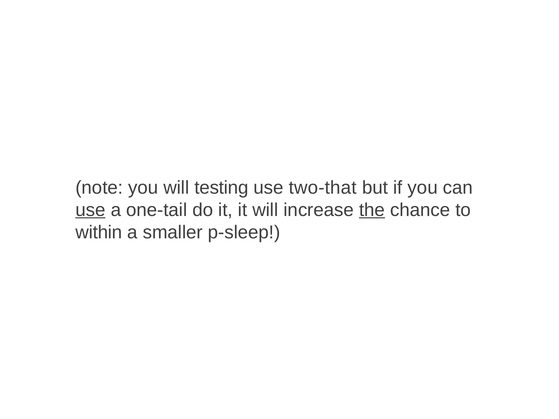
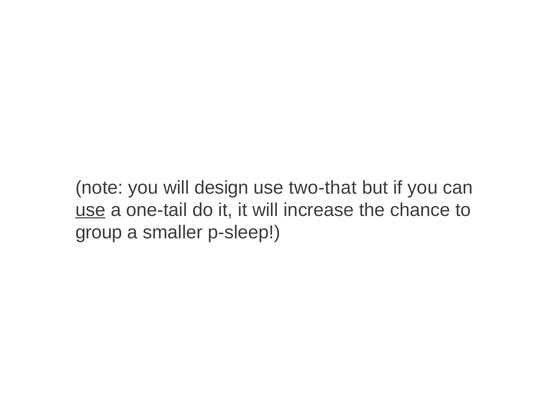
testing: testing -> design (221, 188)
the underline: present -> none (372, 210)
within: within -> group (99, 232)
